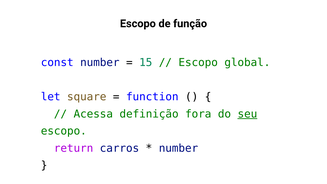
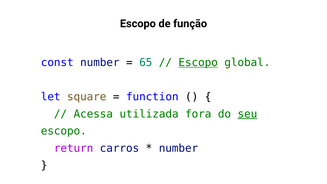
15: 15 -> 65 (146, 63)
Escopo underline: none -> present (198, 63)
definição: definição -> utilizada (149, 114)
